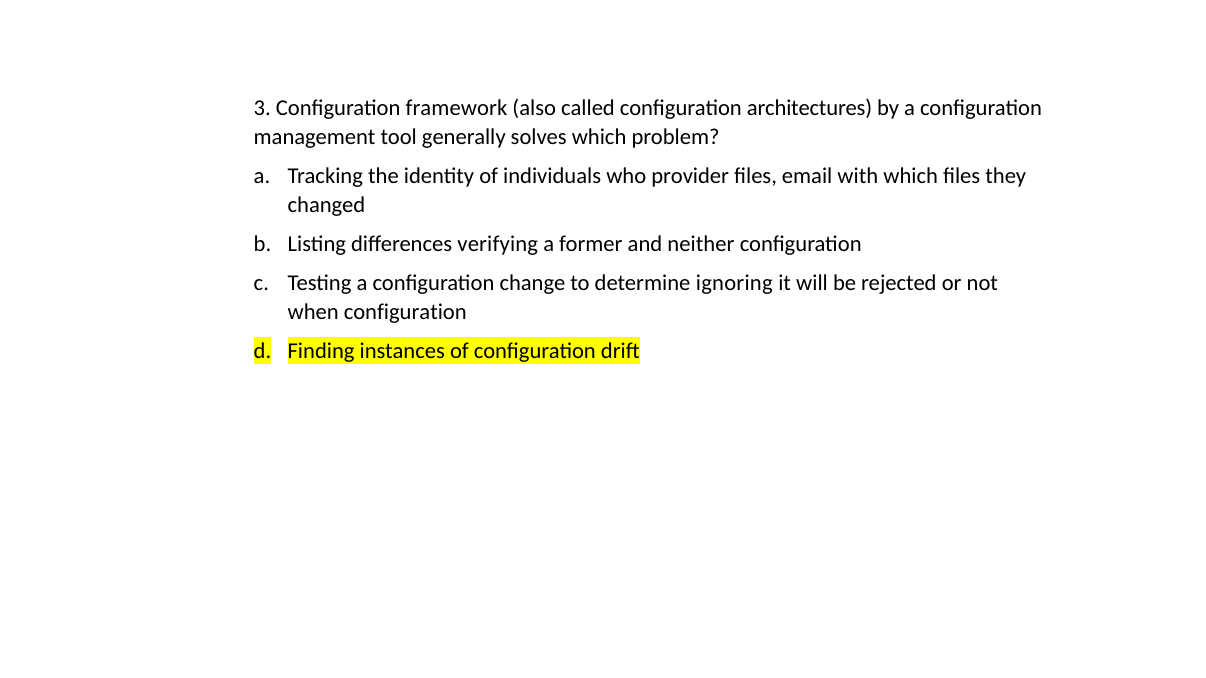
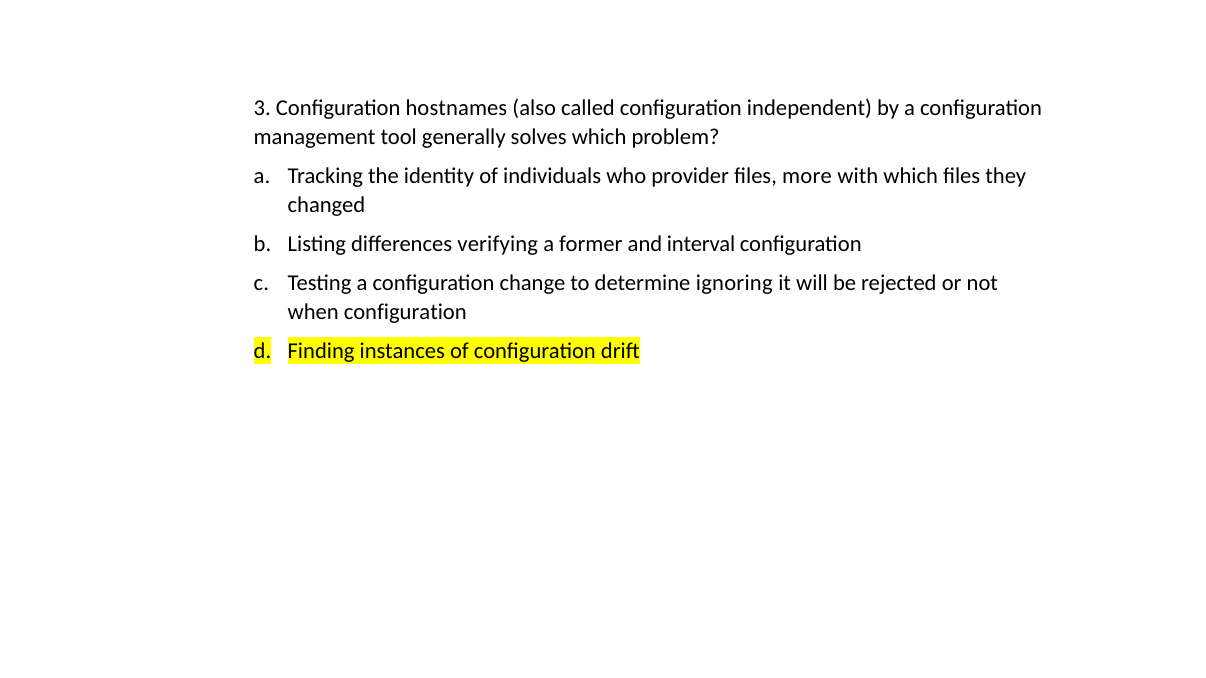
framework: framework -> hostnames (456, 108)
architectures: architectures -> independent (809, 108)
email: email -> more (807, 176)
neither: neither -> interval (701, 244)
